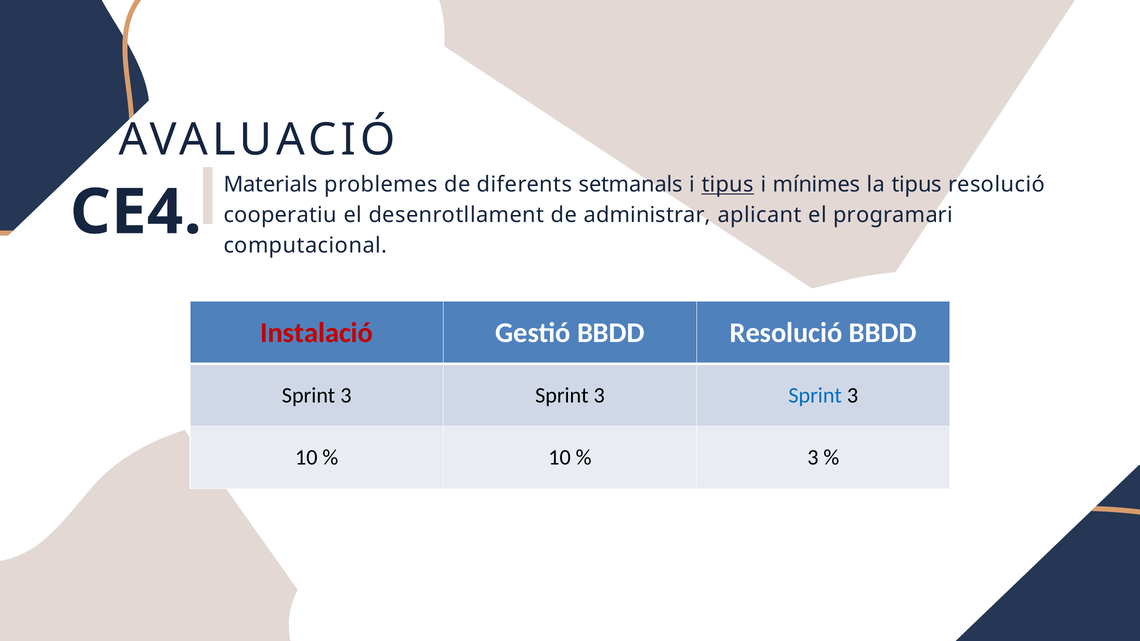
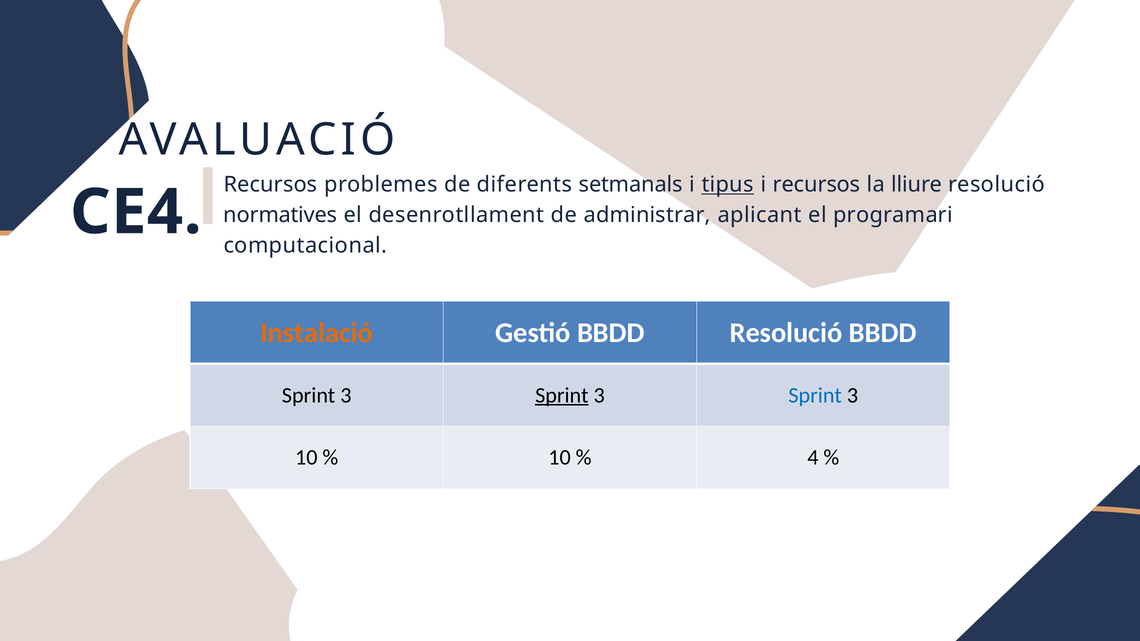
Materials: Materials -> Recursos (270, 185)
i mínimes: mínimes -> recursos (817, 185)
la tipus: tipus -> lliure (917, 185)
cooperatiu: cooperatiu -> normatives (280, 215)
Instalació colour: red -> orange (317, 333)
Sprint underline: none -> present (562, 395)
3: 3 -> 4 (813, 458)
